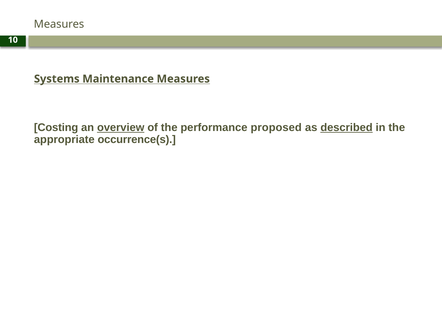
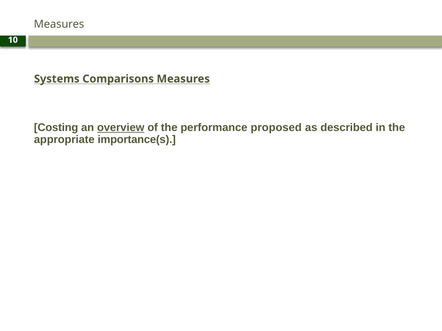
Maintenance: Maintenance -> Comparisons (118, 79)
described underline: present -> none (347, 128)
occurrence(s: occurrence(s -> importance(s (137, 140)
